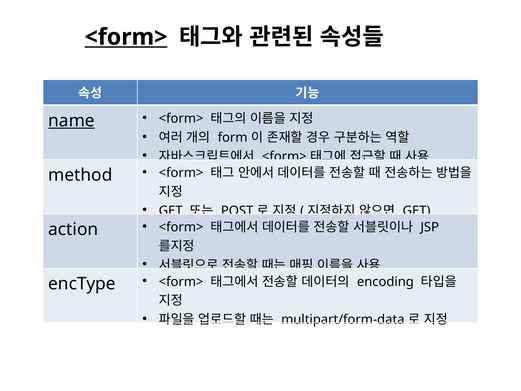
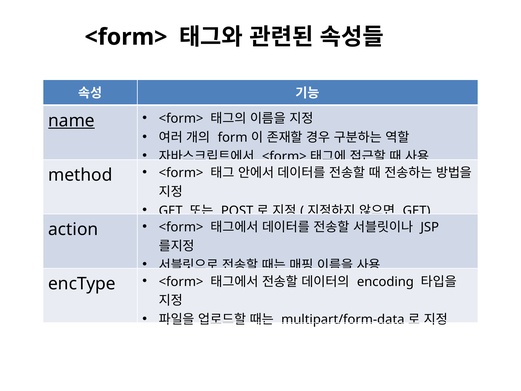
<form> underline: present -> none (126, 37)
